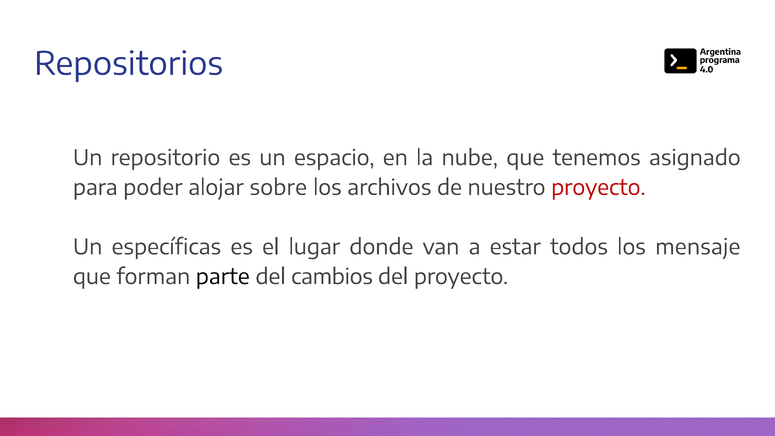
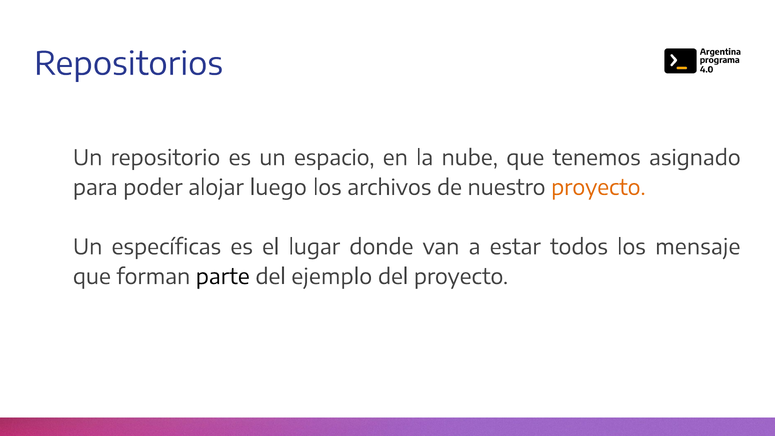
sobre: sobre -> luego (278, 188)
proyecto colour: red -> orange (598, 188)
cambios: cambios -> ejemplo (332, 277)
